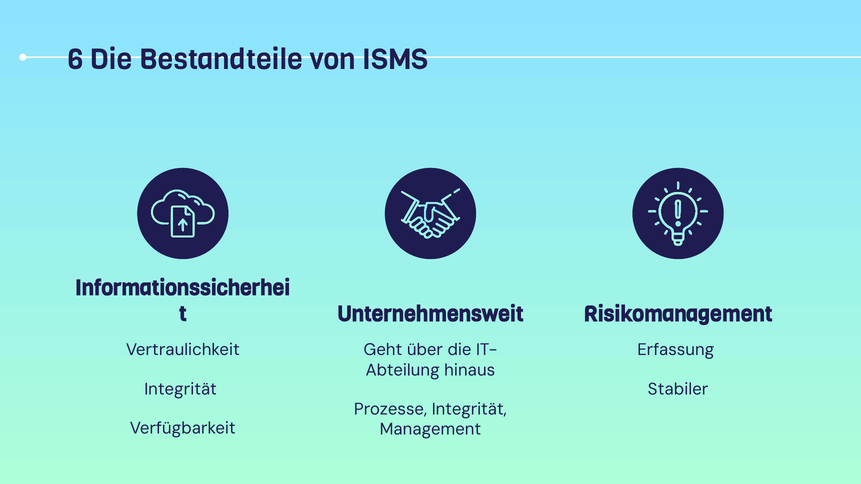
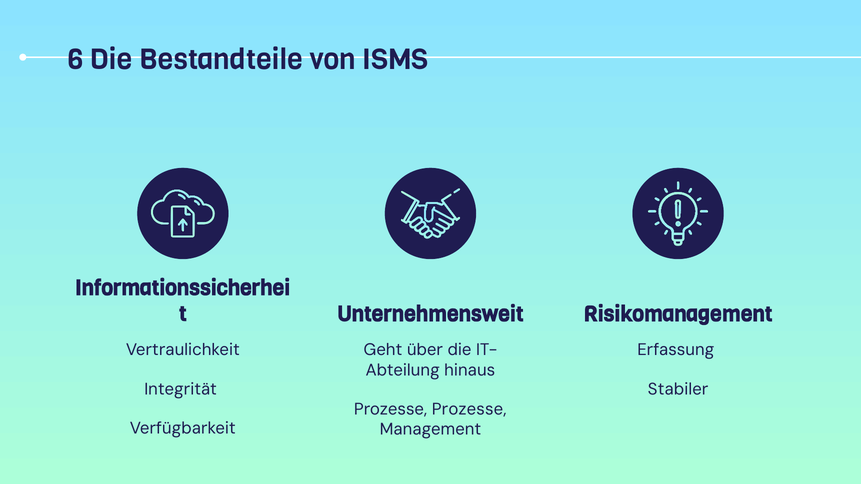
Prozesse Integrität: Integrität -> Prozesse (469, 409)
